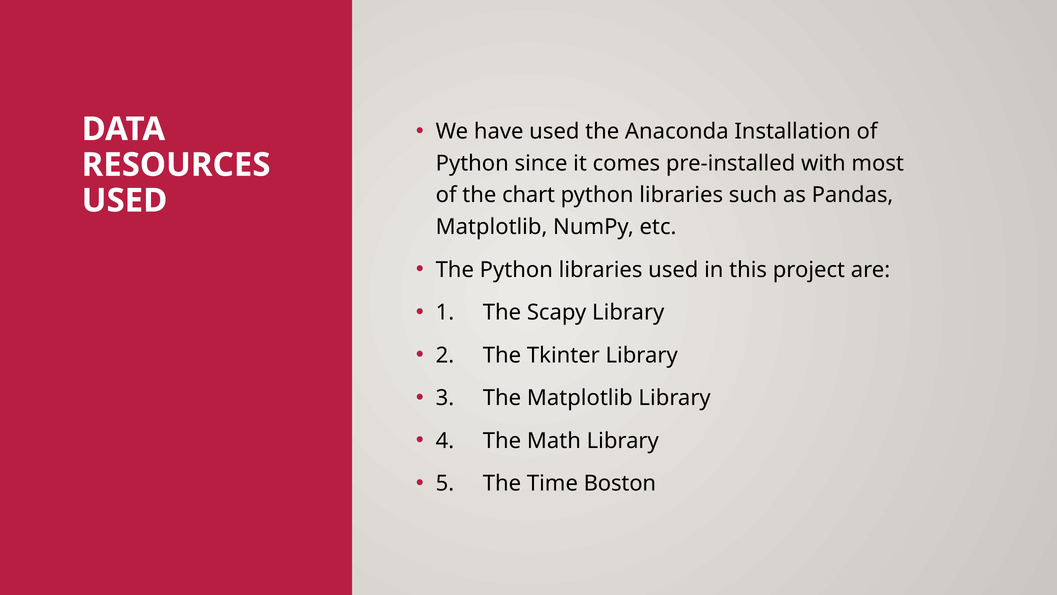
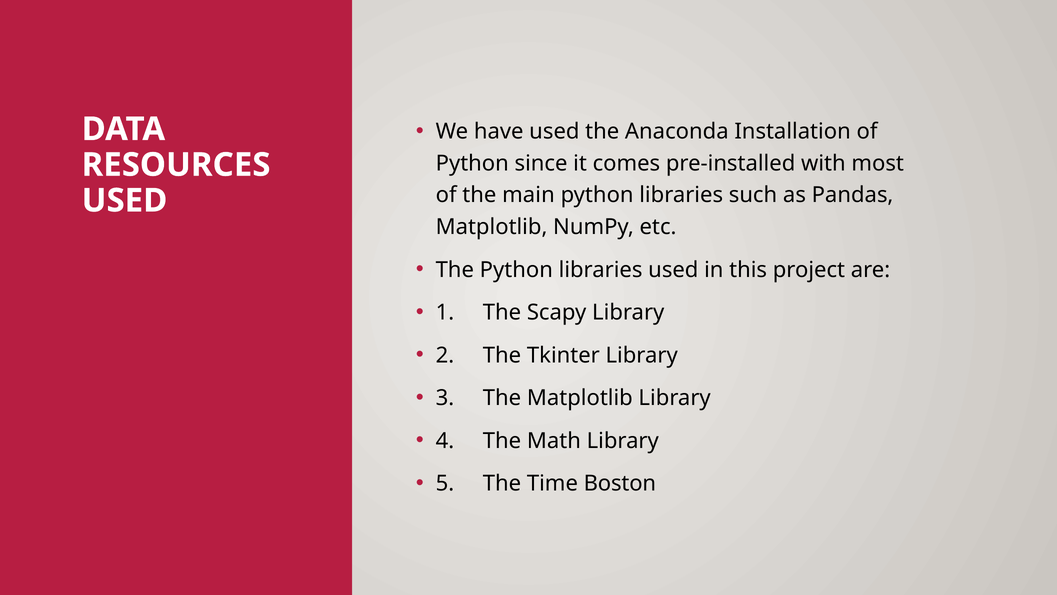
chart: chart -> main (528, 195)
